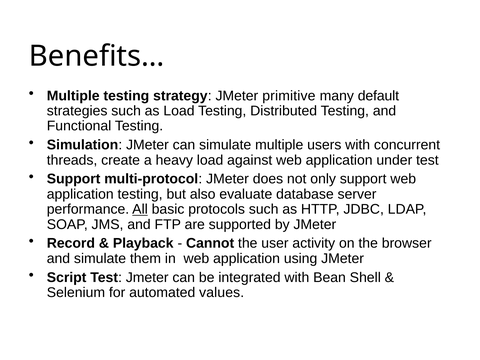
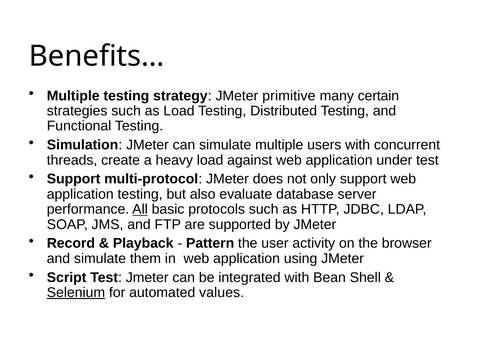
default: default -> certain (378, 96)
Cannot: Cannot -> Pattern (210, 243)
Selenium underline: none -> present (76, 293)
